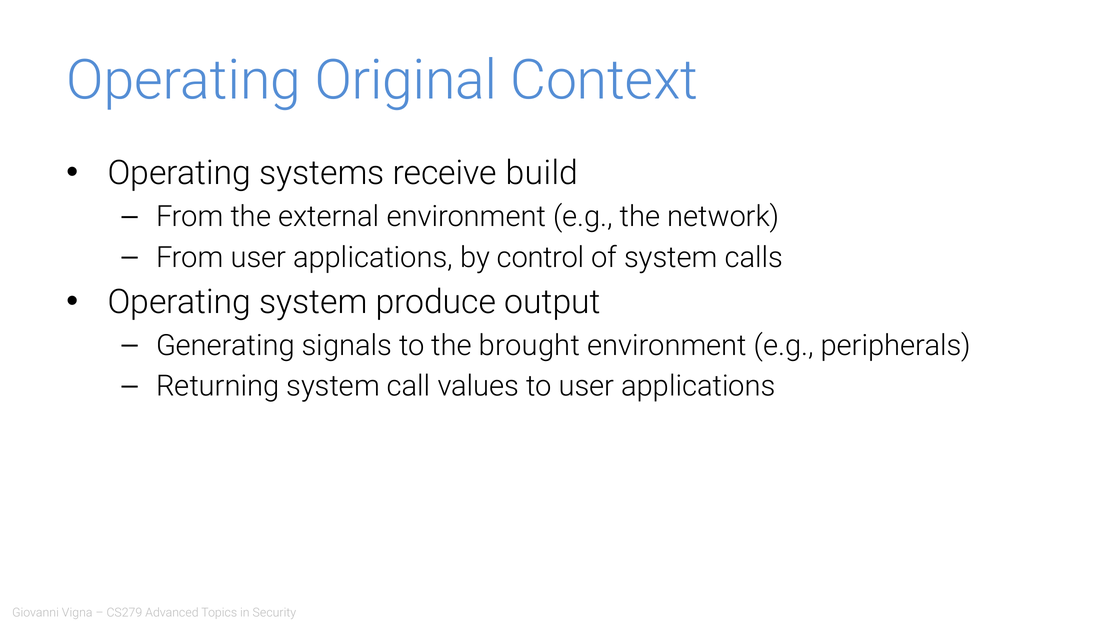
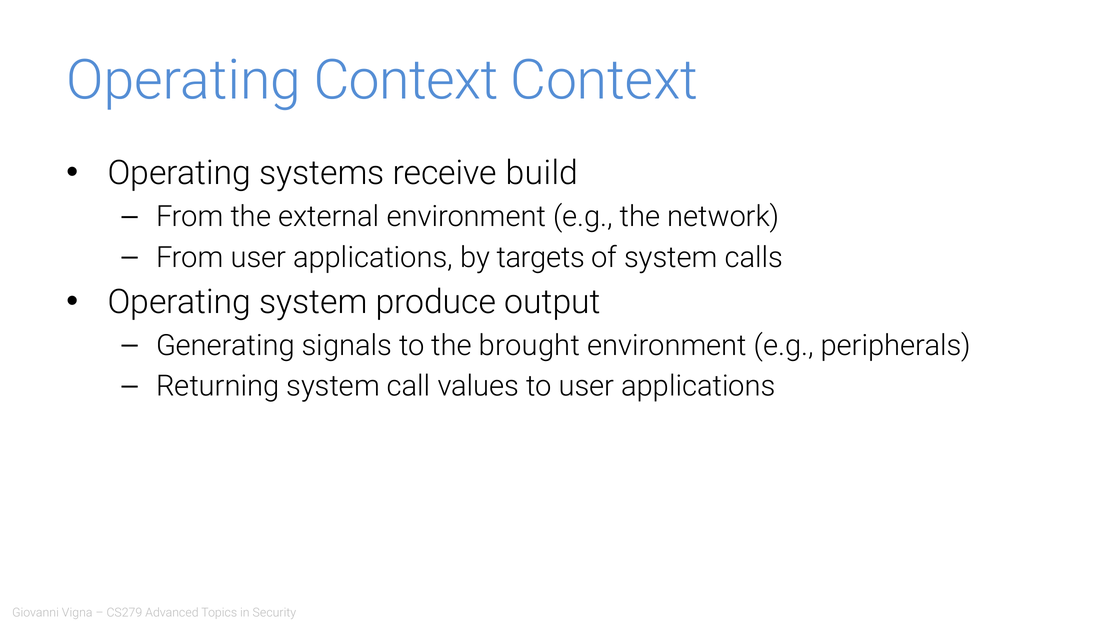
Operating Original: Original -> Context (406, 81)
control: control -> targets (541, 257)
